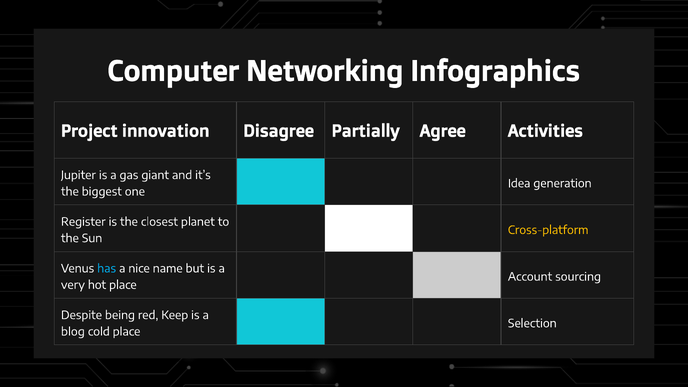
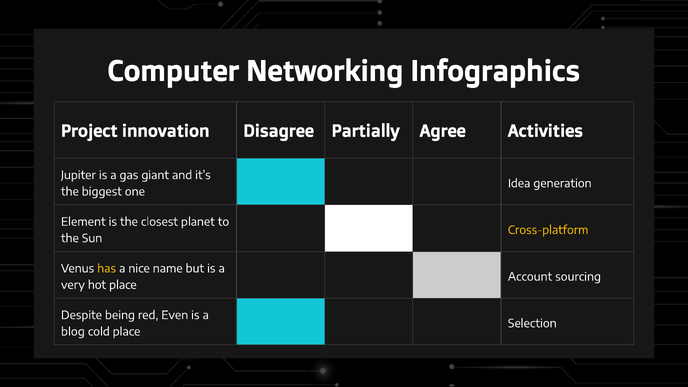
Register: Register -> Element (83, 222)
has colour: light blue -> yellow (107, 269)
Keep: Keep -> Even (175, 315)
